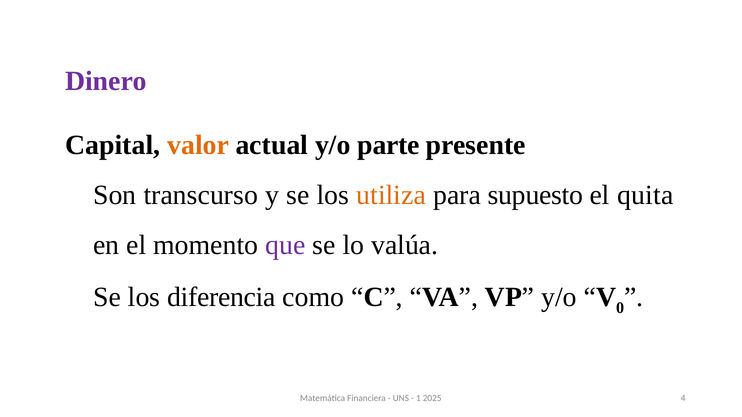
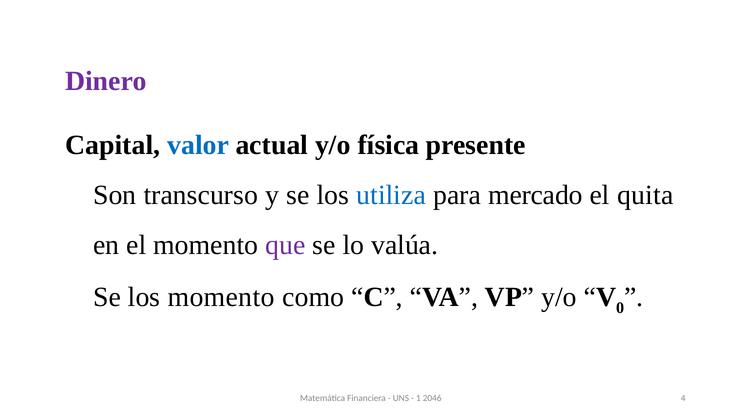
valor colour: orange -> blue (198, 145)
parte: parte -> física (388, 145)
utiliza colour: orange -> blue (391, 195)
supuesto: supuesto -> mercado (535, 195)
los diferencia: diferencia -> momento (221, 298)
2025: 2025 -> 2046 (432, 398)
